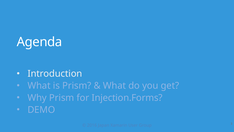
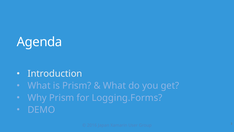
Injection.Forms: Injection.Forms -> Logging.Forms (127, 97)
